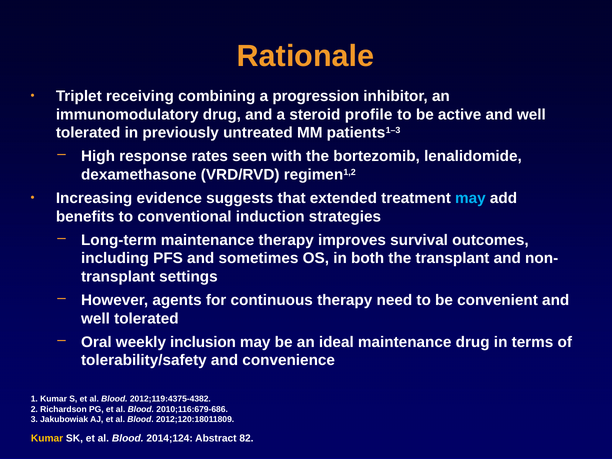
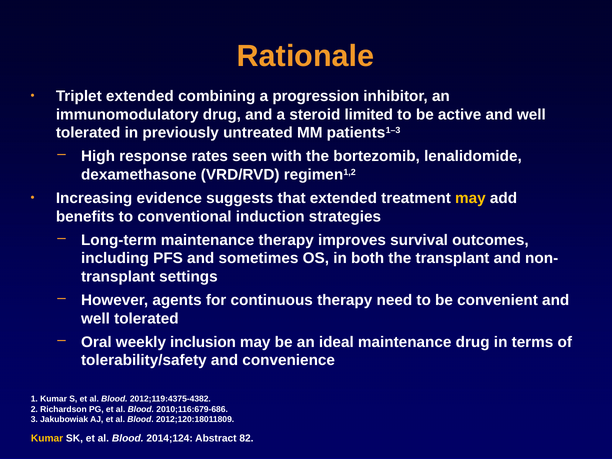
Triplet receiving: receiving -> extended (140, 96)
profile: profile -> limited (369, 115)
may colour: light blue -> yellow (470, 198)
